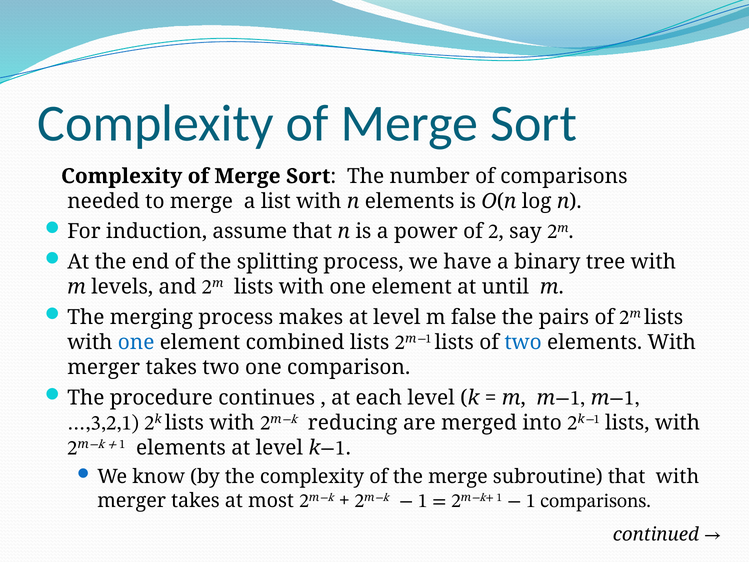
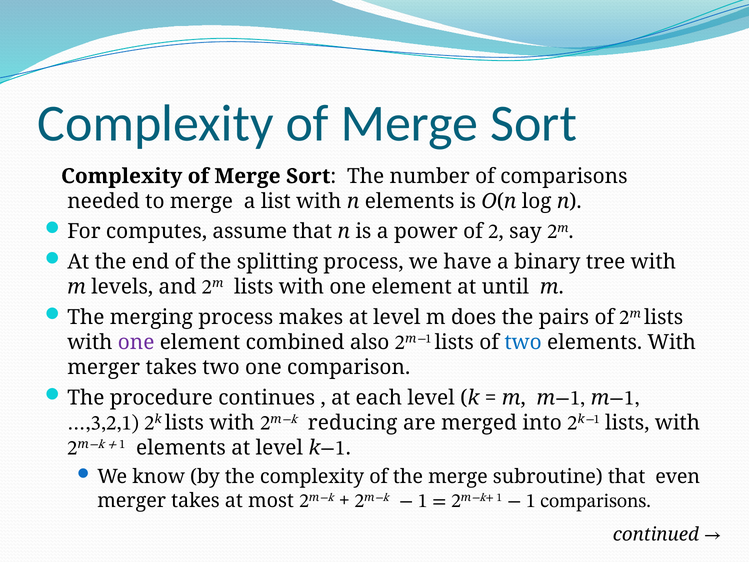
induction: induction -> computes (157, 232)
false: false -> does (474, 317)
one colour: blue -> purple (136, 342)
combined lists: lists -> also (370, 342)
that with: with -> even (678, 477)
